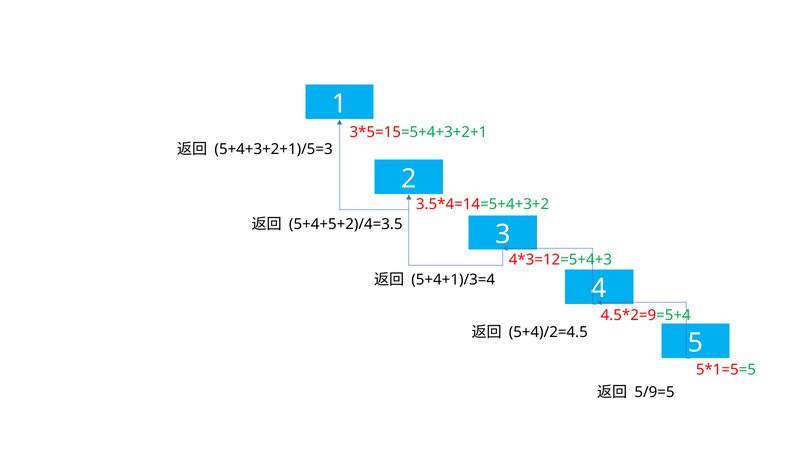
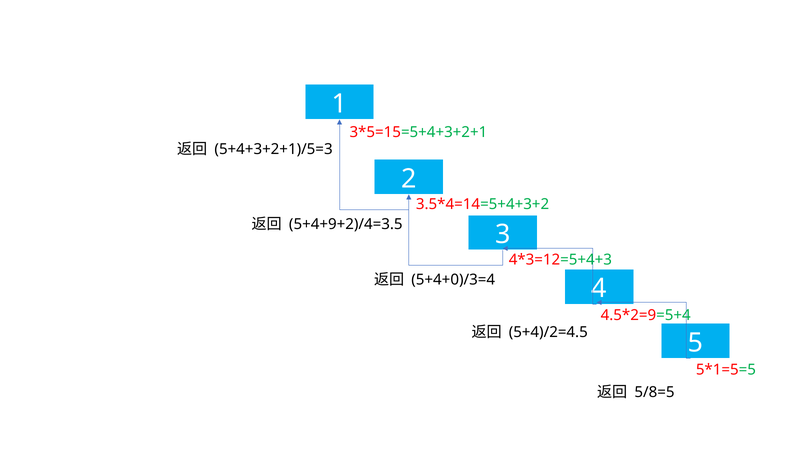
5+4+5+2)/4=3.5: 5+4+5+2)/4=3.5 -> 5+4+9+2)/4=3.5 (346, 224)
5+4+1)/3=4: 5+4+1)/3=4 -> 5+4+0)/3=4 (453, 280)
5/9=5: 5/9=5 -> 5/8=5 (655, 393)
